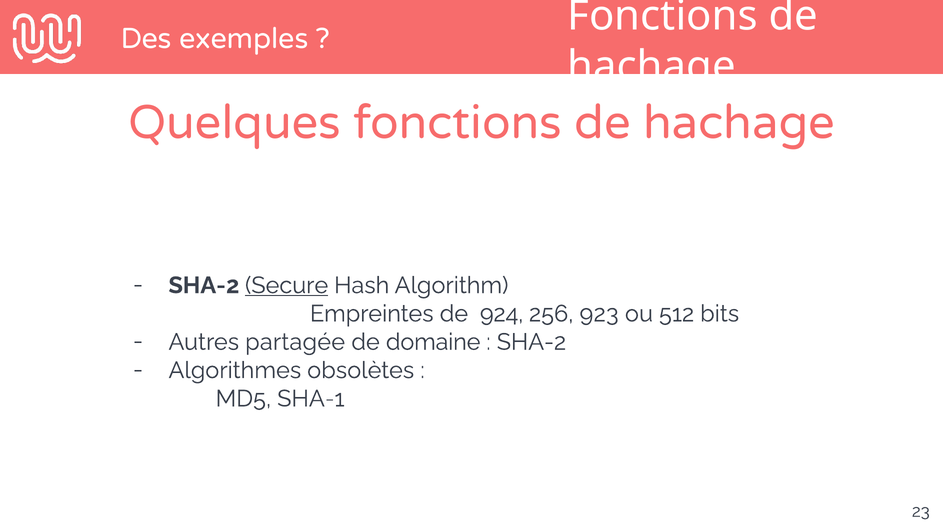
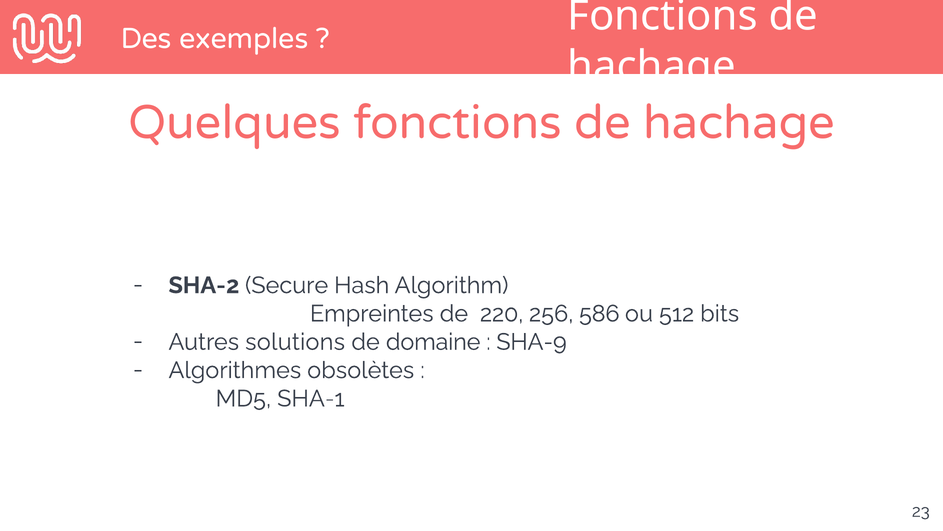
Secure underline: present -> none (287, 285)
924: 924 -> 220 (502, 313)
923: 923 -> 586 (599, 313)
partagée: partagée -> solutions (295, 342)
SHA-2: SHA-2 -> SHA-9 (532, 342)
